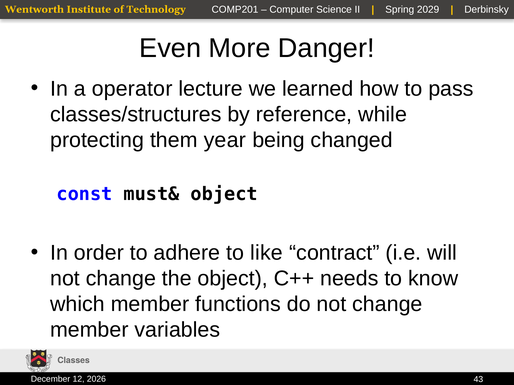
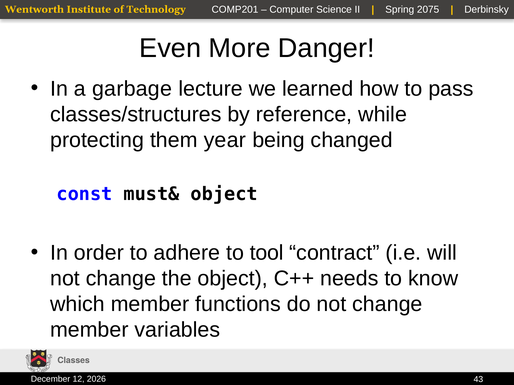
2029: 2029 -> 2075 (428, 9)
operator: operator -> garbage (132, 89)
like: like -> tool (267, 253)
